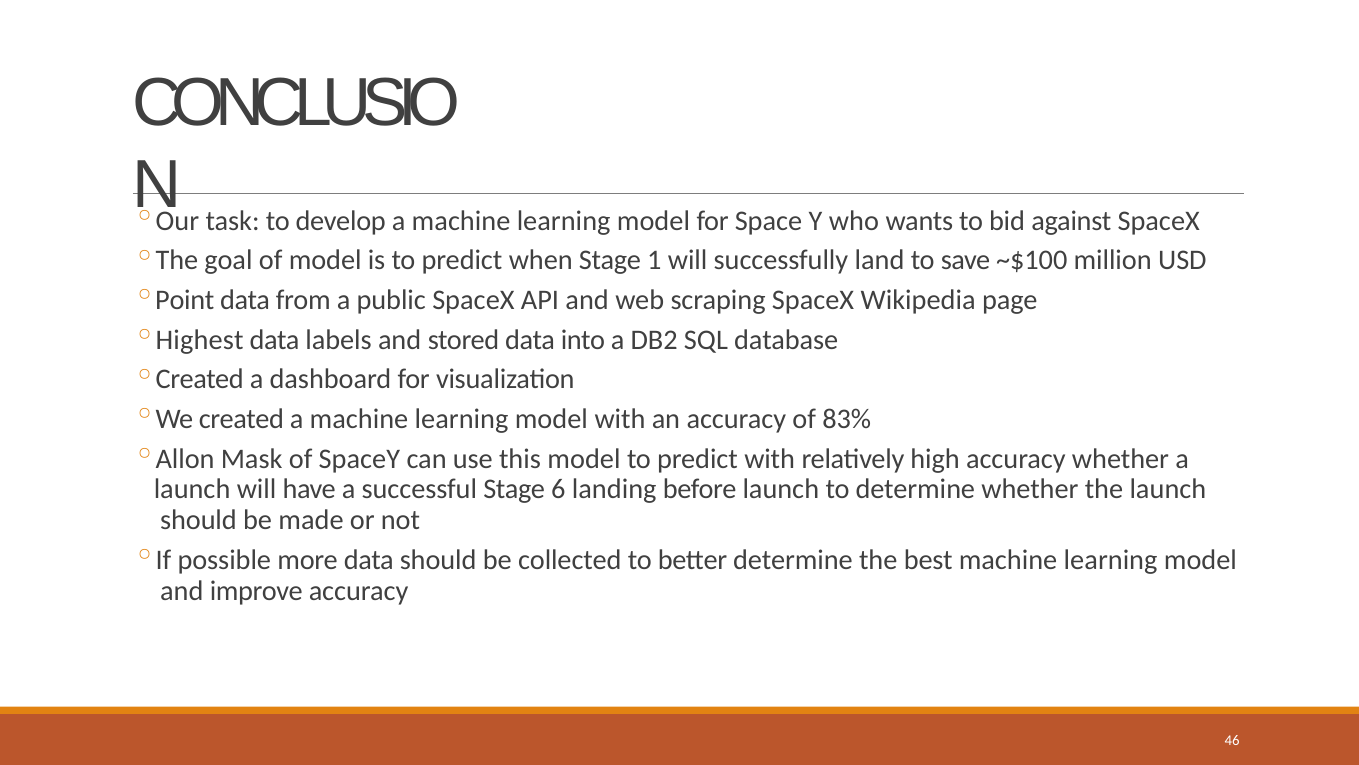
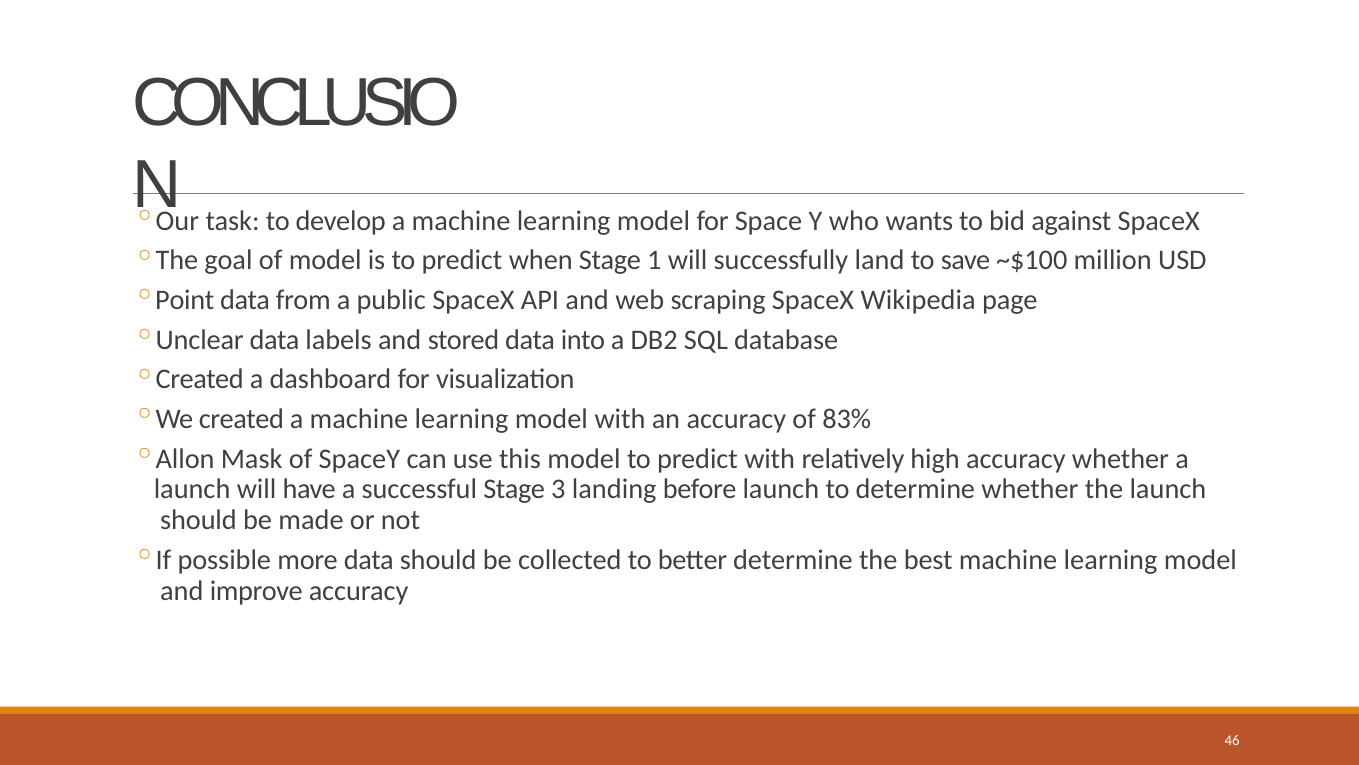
Highest: Highest -> Unclear (200, 340)
6: 6 -> 3 (558, 489)
